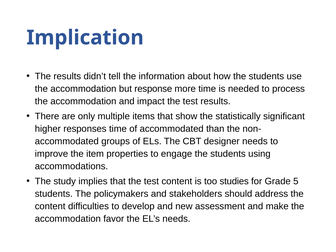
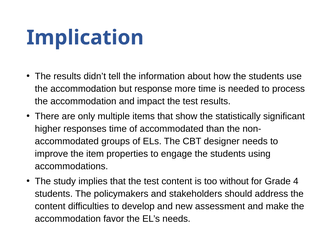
studies: studies -> without (234, 181)
5: 5 -> 4 (296, 181)
